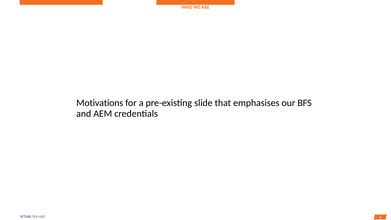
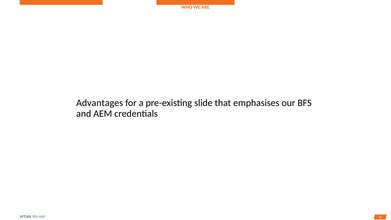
Motivations: Motivations -> Advantages (100, 103)
